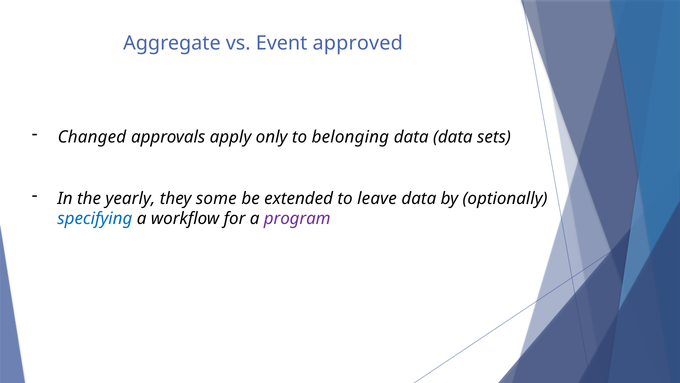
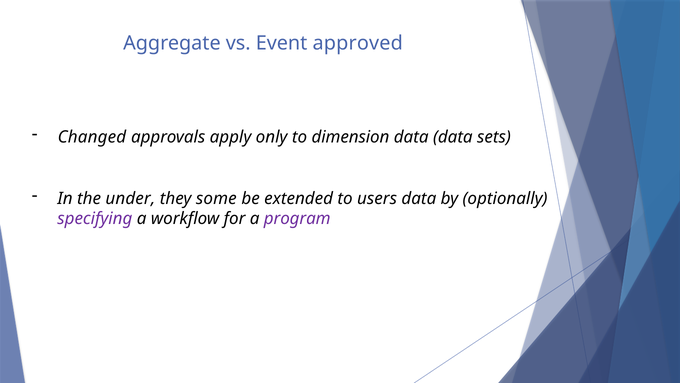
belonging: belonging -> dimension (350, 137)
yearly: yearly -> under (130, 198)
leave: leave -> users (377, 198)
specifying colour: blue -> purple (95, 219)
